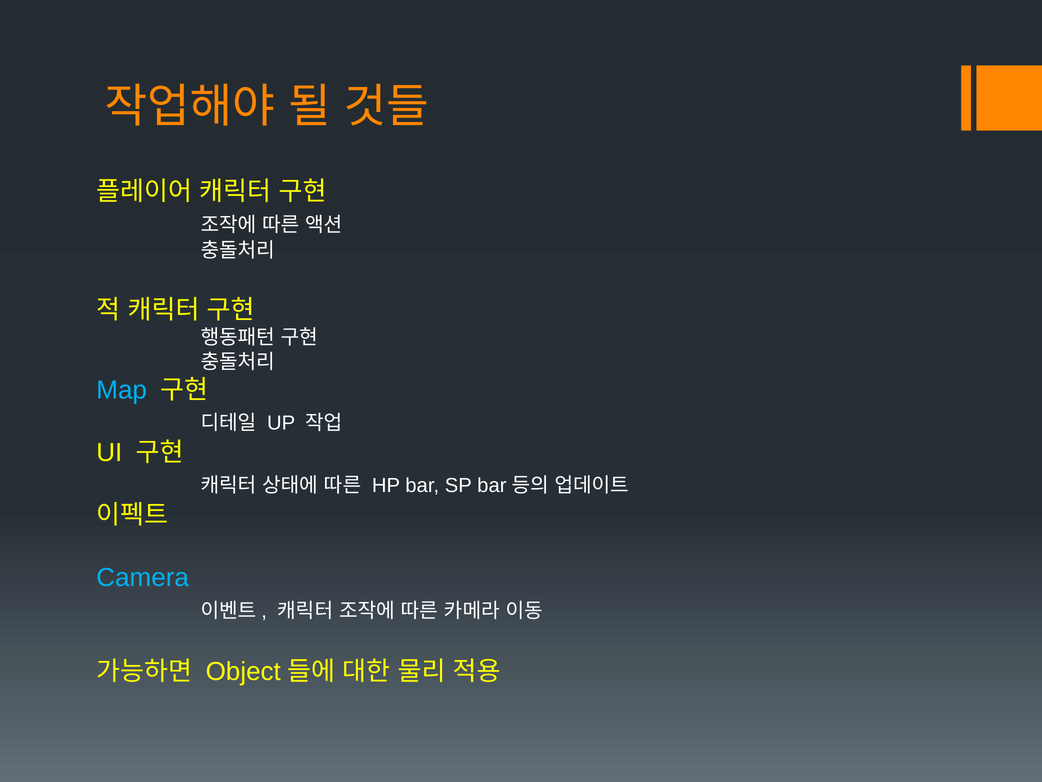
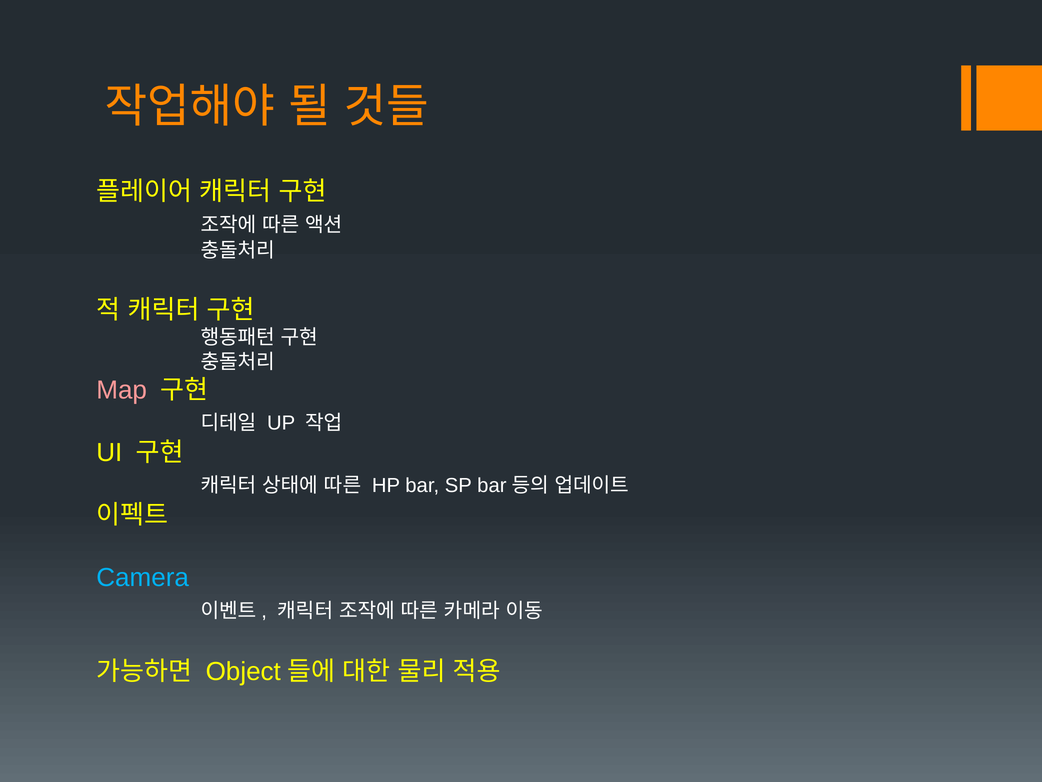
Map colour: light blue -> pink (122, 390)
